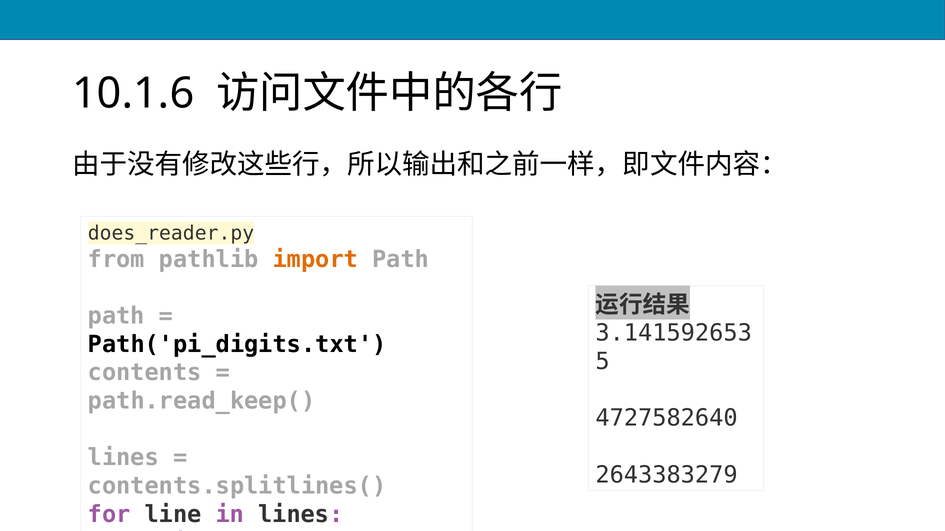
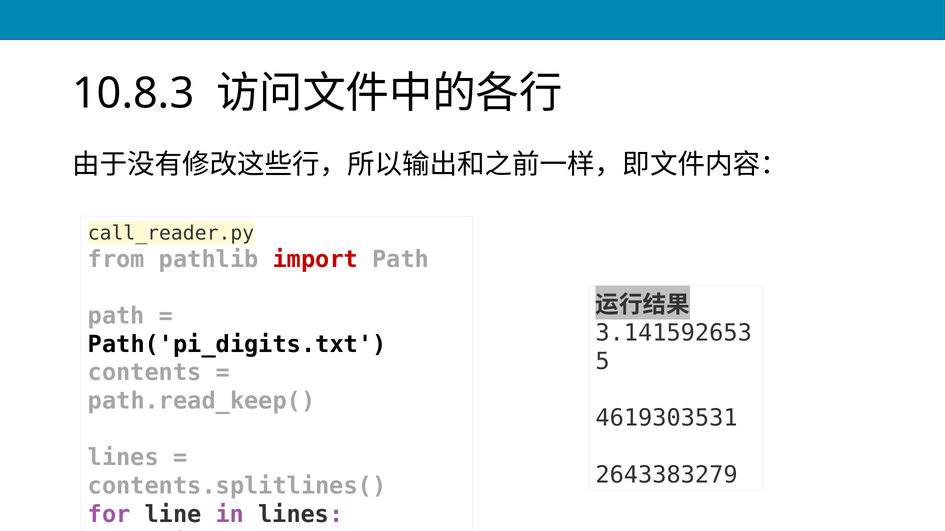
10.1.6: 10.1.6 -> 10.8.3 (133, 94)
does_reader.py: does_reader.py -> call_reader.py (171, 233)
import colour: orange -> red (315, 260)
4727582640: 4727582640 -> 4619303531 (667, 419)
